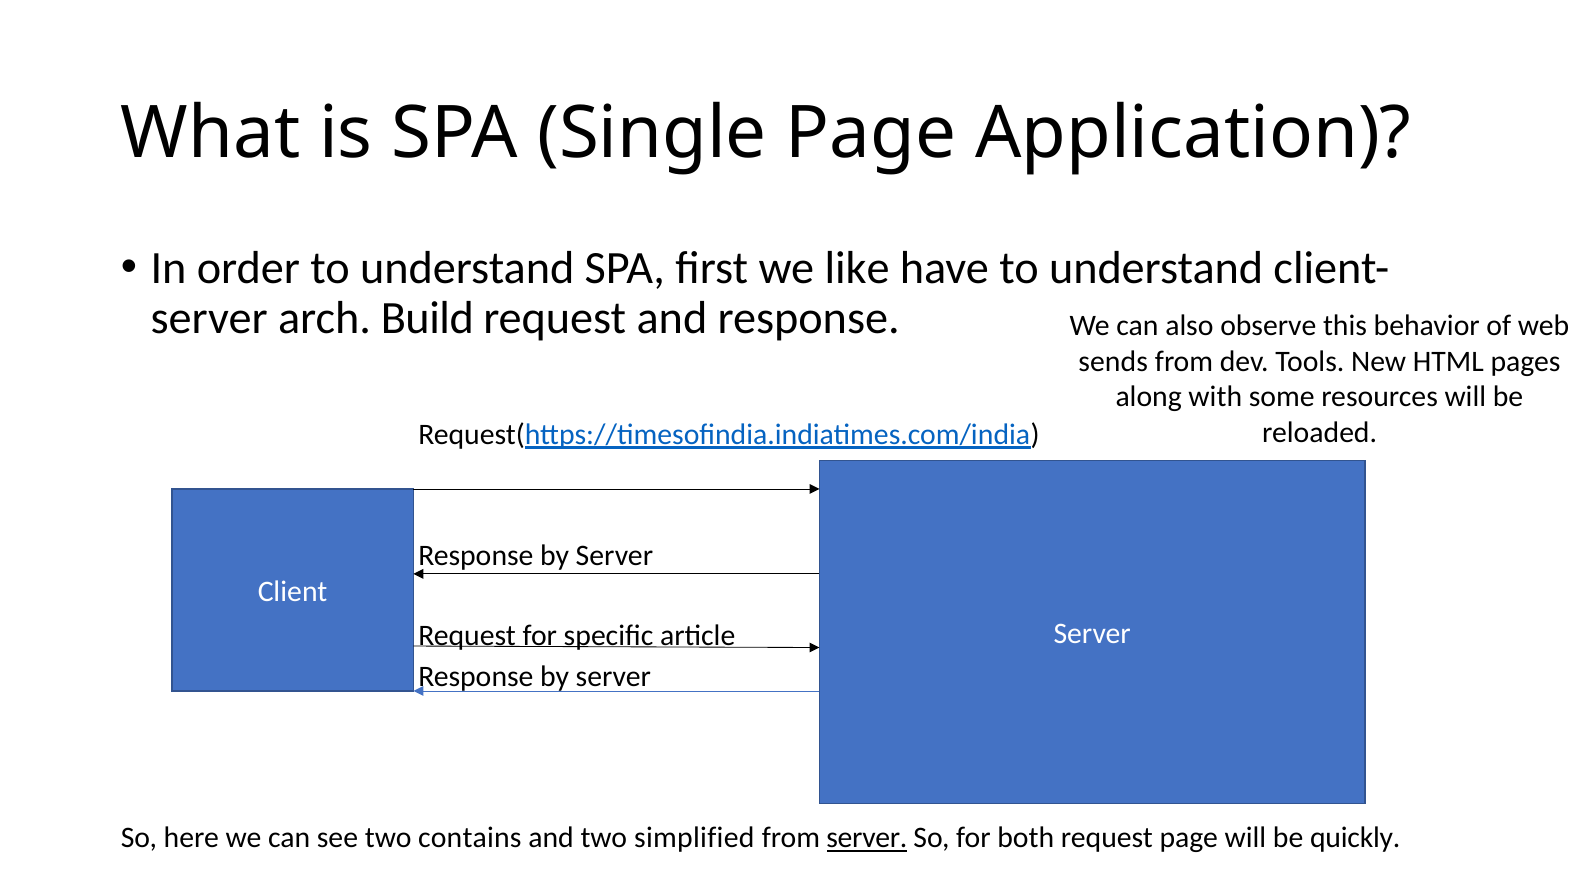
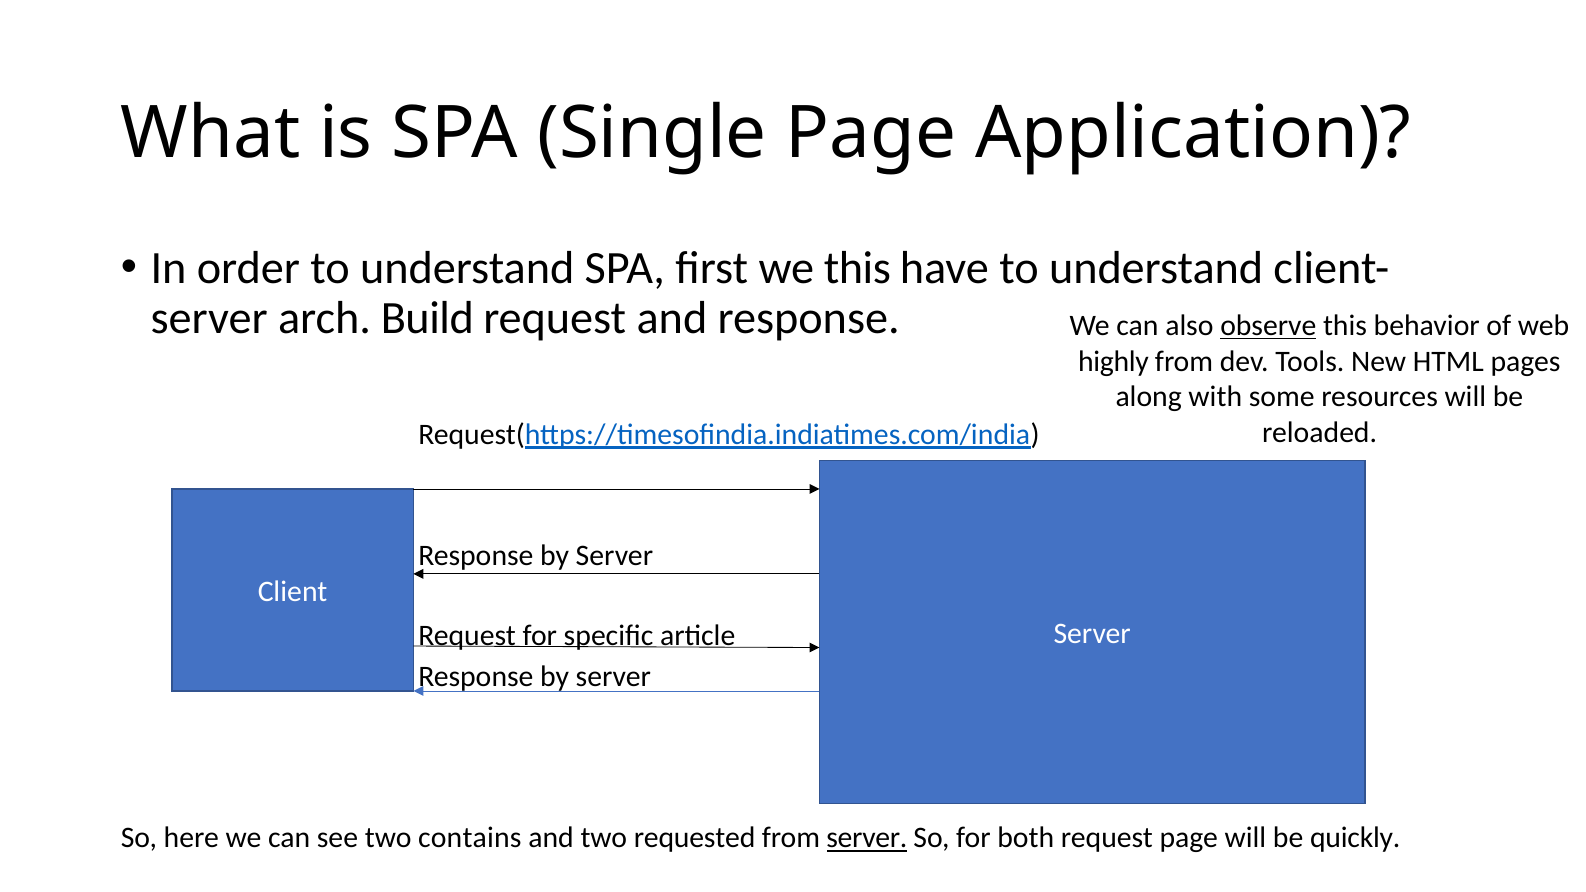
we like: like -> this (857, 268)
observe underline: none -> present (1268, 326)
sends: sends -> highly (1113, 362)
simplified: simplified -> requested (695, 838)
